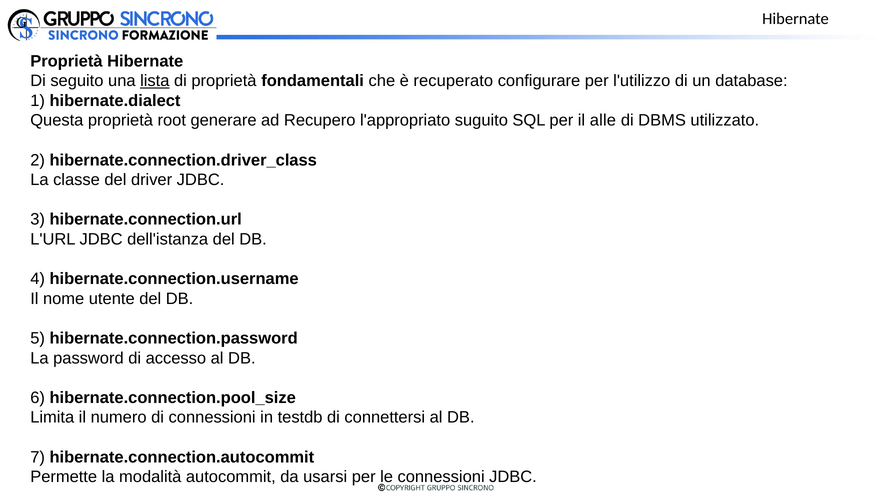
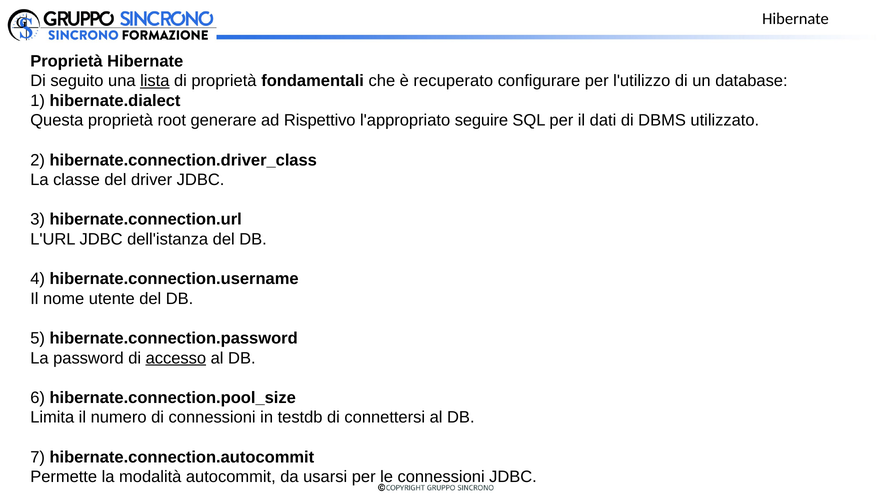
Recupero: Recupero -> Rispettivo (320, 120)
suguito: suguito -> seguire (481, 120)
alle: alle -> dati (603, 120)
accesso underline: none -> present (176, 358)
